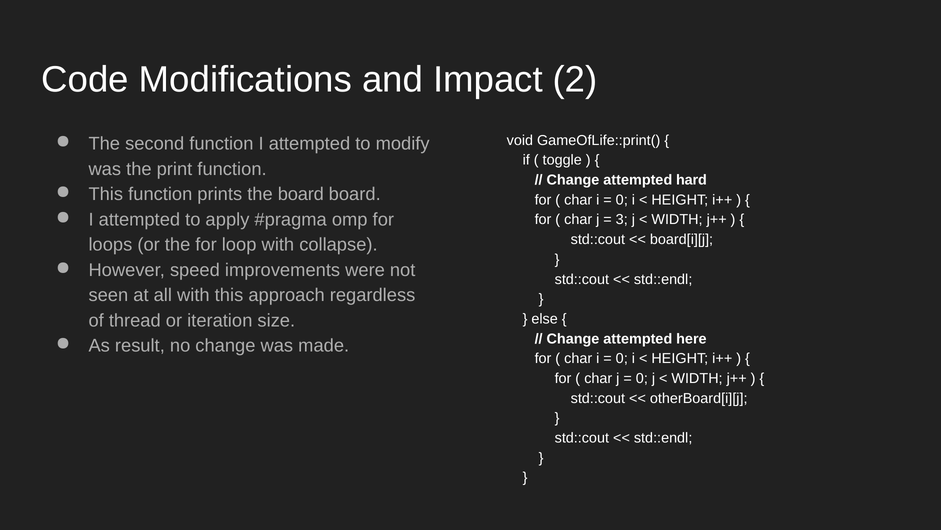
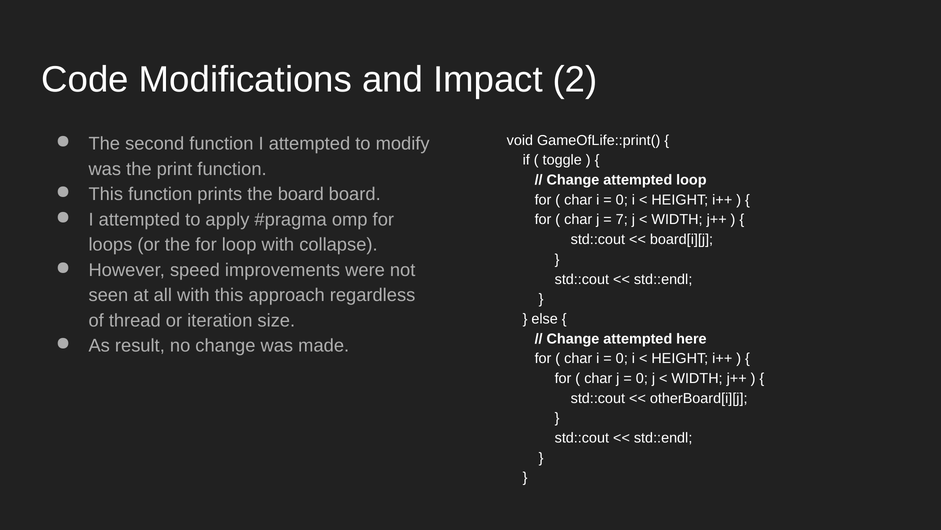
attempted hard: hard -> loop (691, 180)
3: 3 -> 7 (622, 219)
